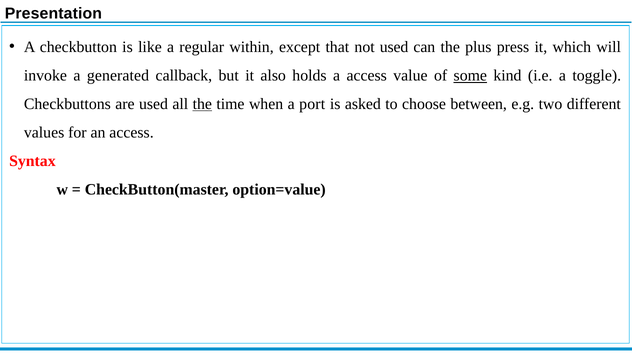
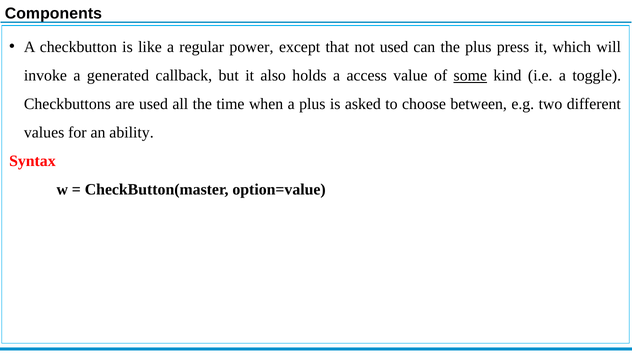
Presentation: Presentation -> Components (53, 14)
within: within -> power (251, 47)
the underline: present -> none (202, 104)
a port: port -> plus (312, 104)
an access: access -> ability (132, 132)
